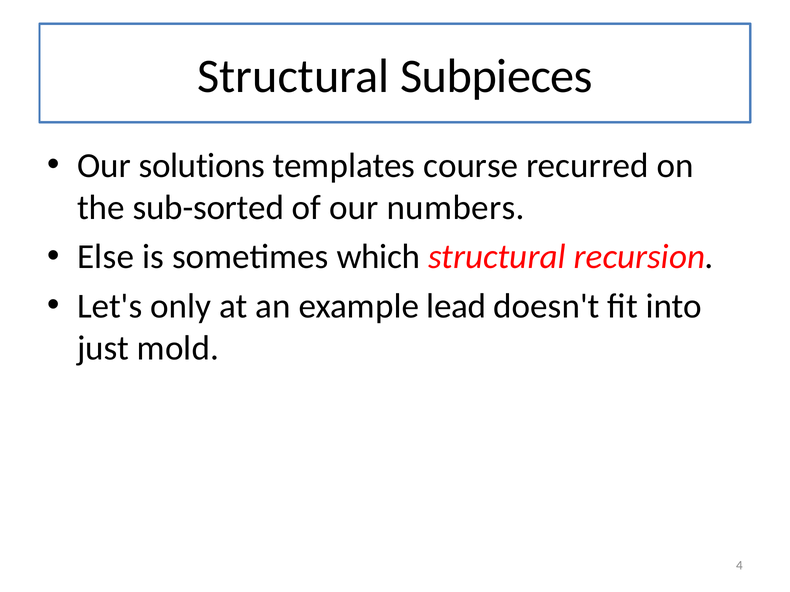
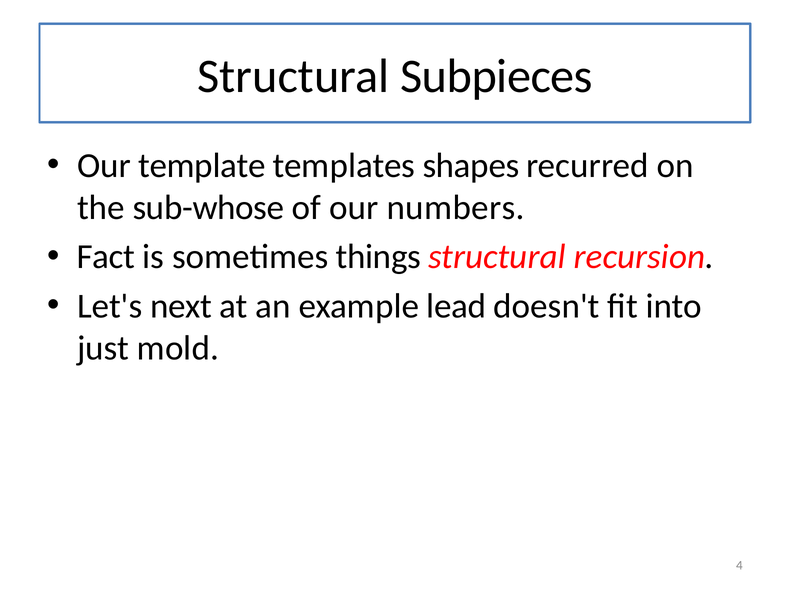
solutions: solutions -> template (202, 166)
course: course -> shapes (471, 166)
sub-sorted: sub-sorted -> sub-whose (208, 208)
Else: Else -> Fact (106, 257)
which: which -> things (378, 257)
only: only -> next (181, 306)
